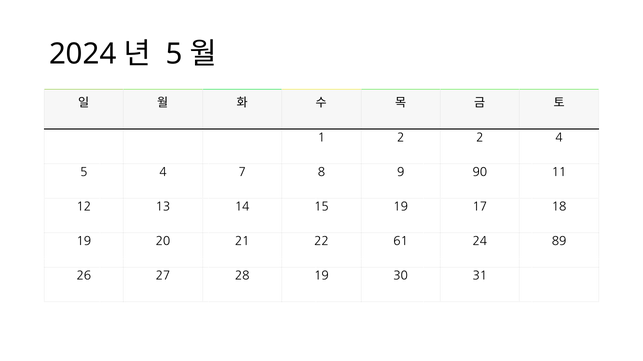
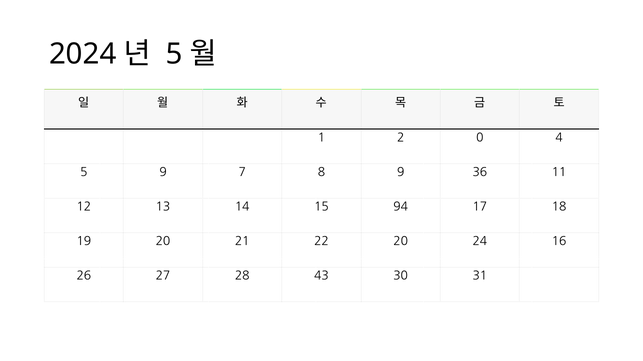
2 2: 2 -> 0 (480, 138)
5 4: 4 -> 9 (163, 173)
90: 90 -> 36 (480, 173)
15 19: 19 -> 94 (401, 207)
22 61: 61 -> 20 (401, 242)
89: 89 -> 16 (559, 242)
28 19: 19 -> 43 (321, 277)
